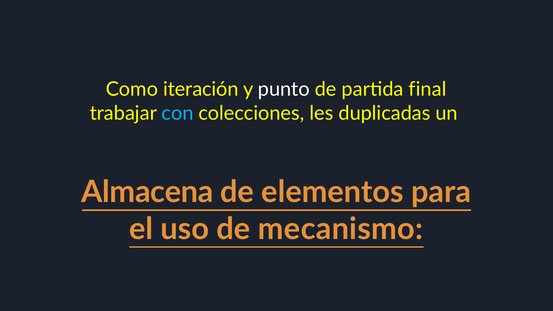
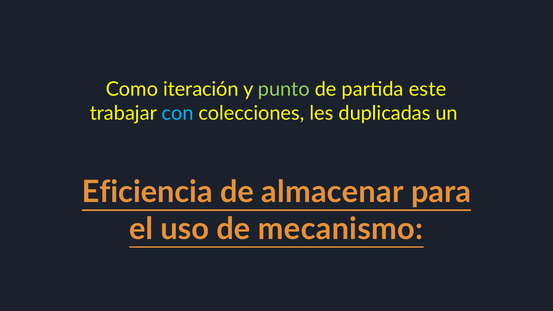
punto colour: white -> light green (284, 89)
final: final -> este (428, 89)
Almacena: Almacena -> Eficiencia (147, 192)
elementos: elementos -> almacenar (332, 192)
